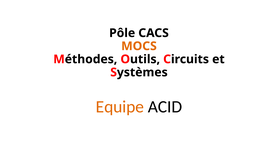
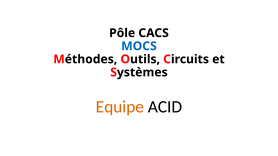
MOCS colour: orange -> blue (139, 46)
